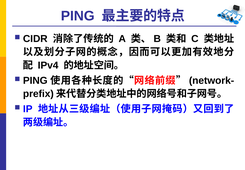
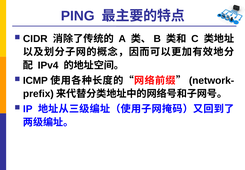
PING: PING -> ICMP (35, 80)
